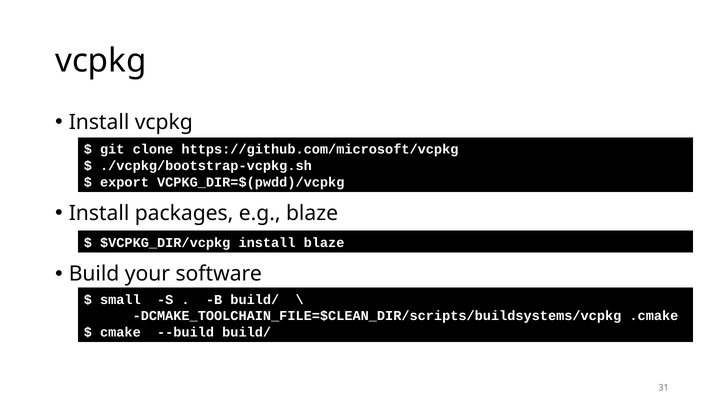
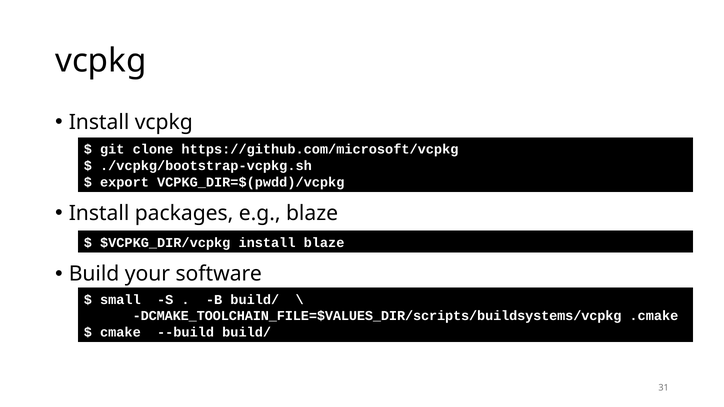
DCMAKE_TOOLCHAIN_FILE=$CLEAN_DIR/scripts/buildsystems/vcpkg: DCMAKE_TOOLCHAIN_FILE=$CLEAN_DIR/scripts/buildsystems/vcpkg -> DCMAKE_TOOLCHAIN_FILE=$VALUES_DIR/scripts/buildsystems/vcpkg (377, 316)
